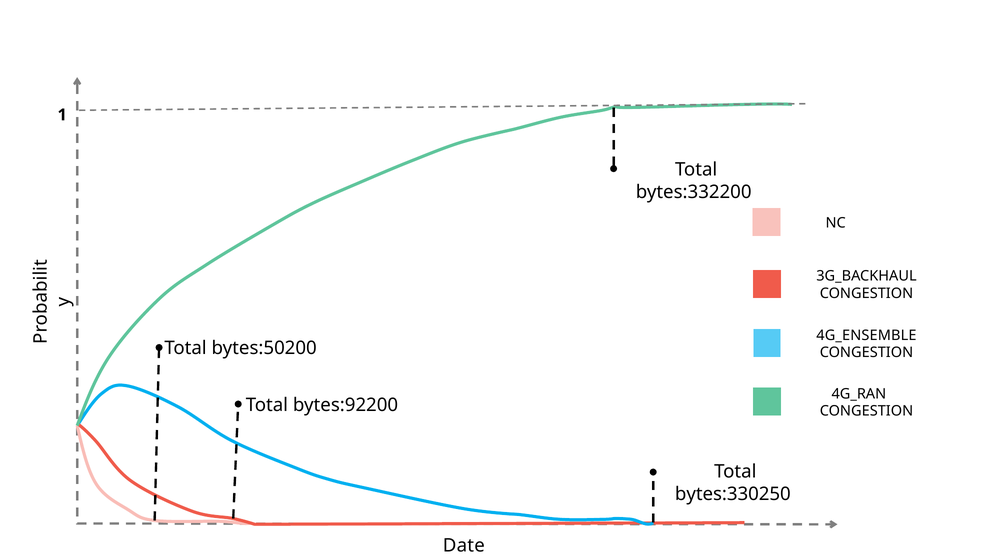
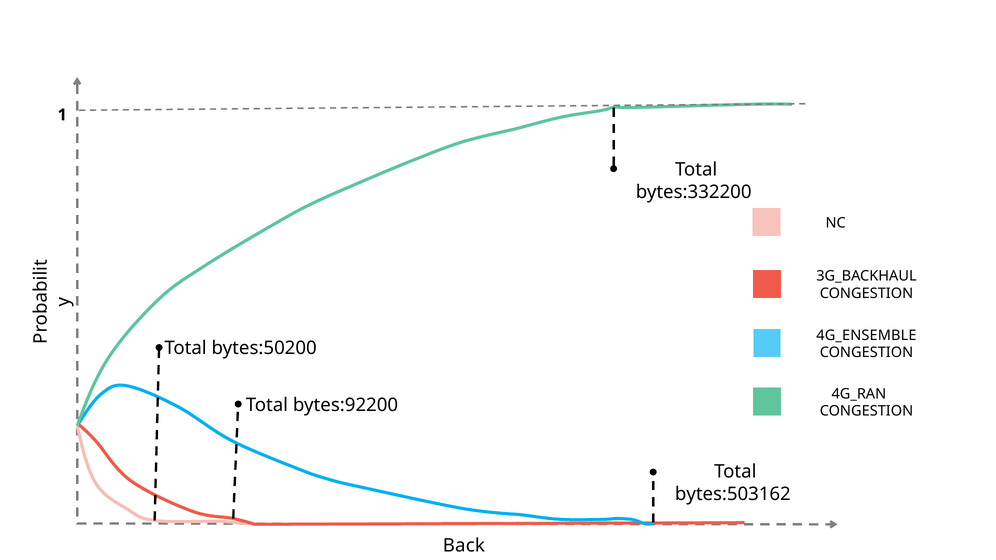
bytes:330250: bytes:330250 -> bytes:503162 (733, 494)
Date: Date -> Back (464, 546)
